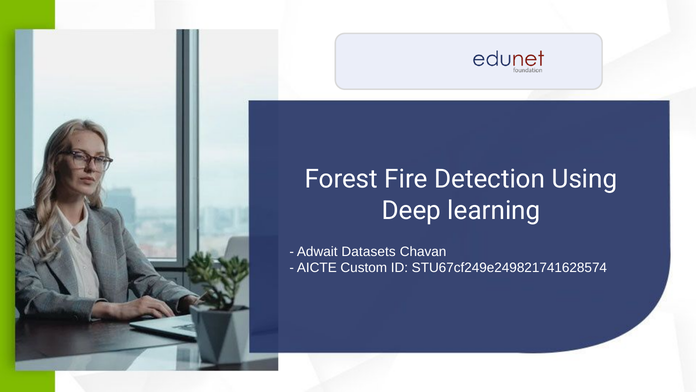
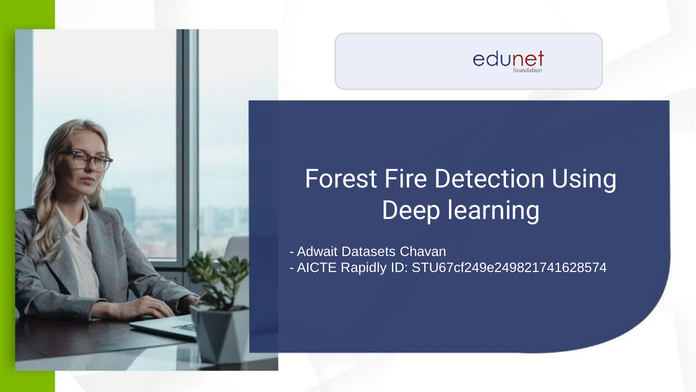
Custom: Custom -> Rapidly (364, 268)
